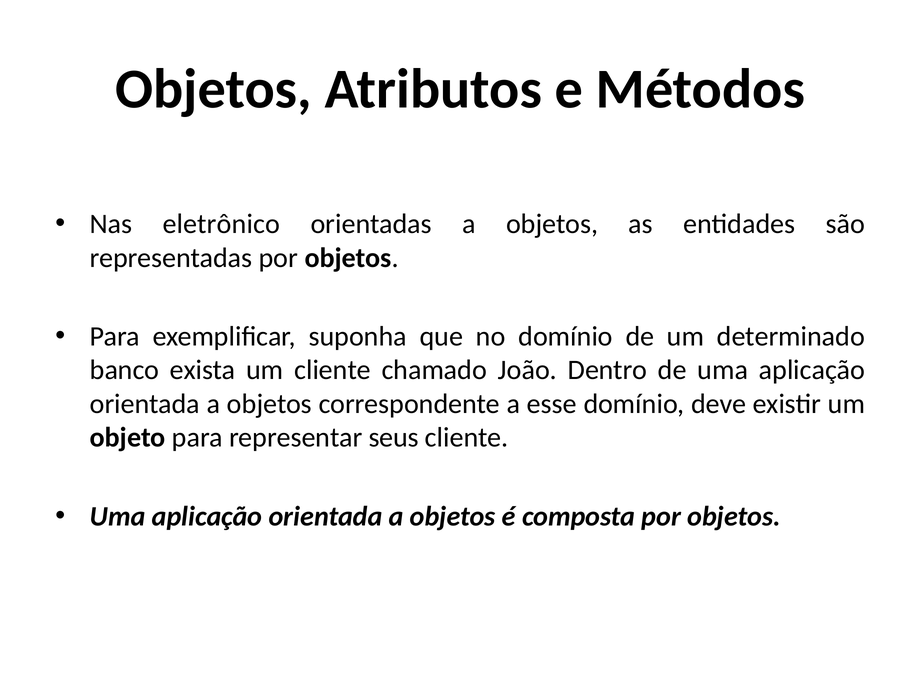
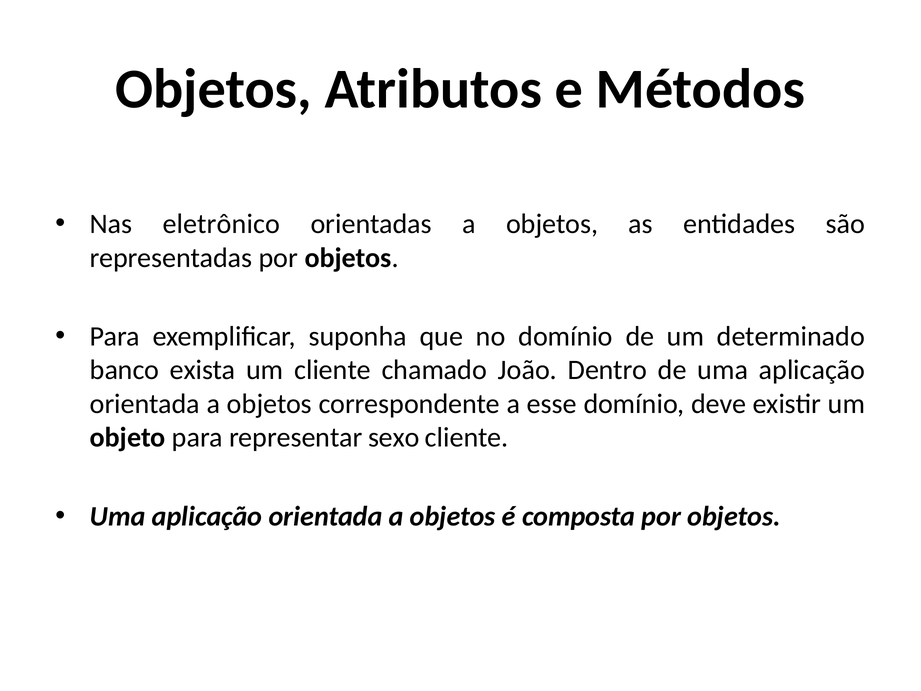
seus: seus -> sexo (394, 438)
